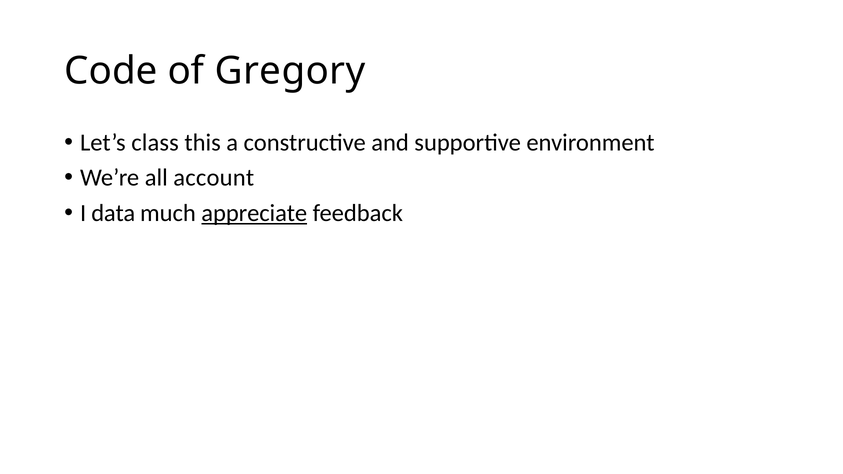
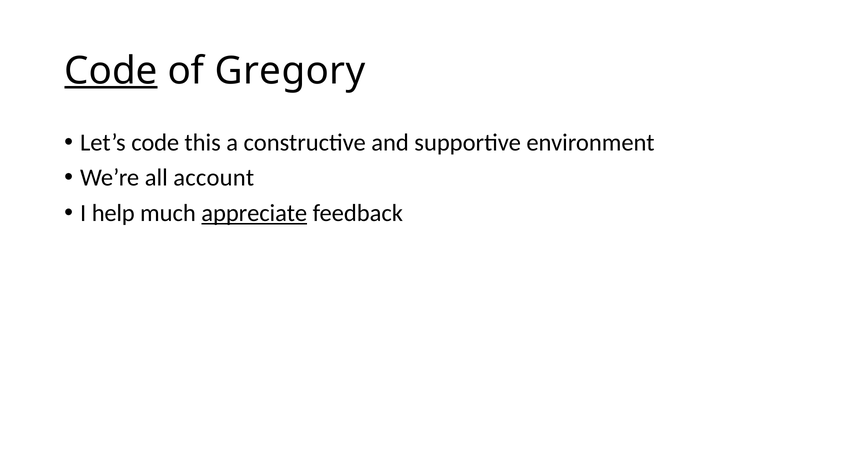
Code underline: none -> present (111, 71)
Let’s class: class -> code (155, 143)
data: data -> help (113, 213)
